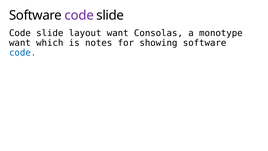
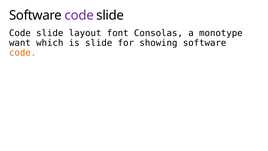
layout want: want -> font (118, 33)
is notes: notes -> slide (99, 43)
code colour: blue -> orange (23, 53)
